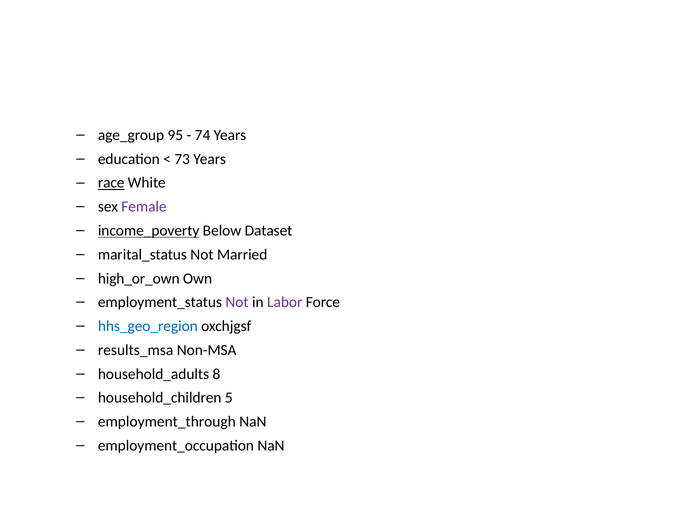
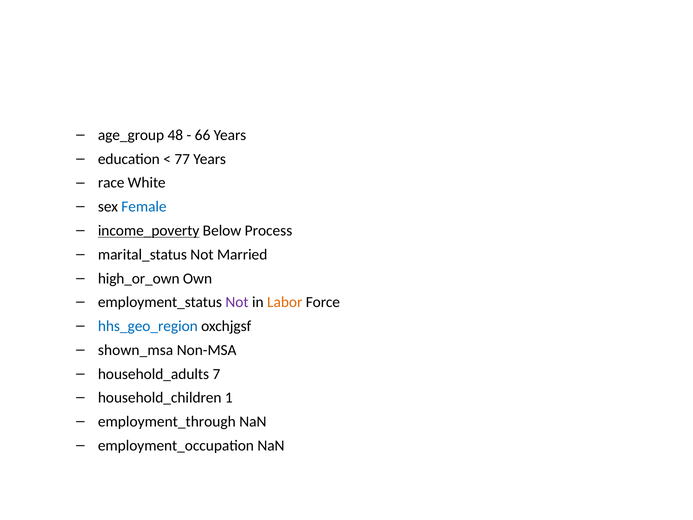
95: 95 -> 48 (175, 135)
74: 74 -> 66 (203, 135)
73: 73 -> 77 (182, 159)
race underline: present -> none (111, 183)
Female colour: purple -> blue (144, 207)
Dataset: Dataset -> Process (268, 231)
Labor colour: purple -> orange (285, 302)
results_msa: results_msa -> shown_msa (136, 350)
8: 8 -> 7 (216, 374)
5: 5 -> 1 (229, 398)
